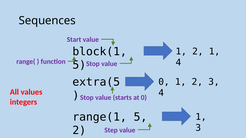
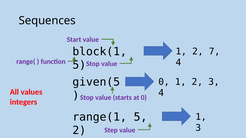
2 1: 1 -> 7 (214, 52)
extra(5: extra(5 -> given(5 (96, 82)
